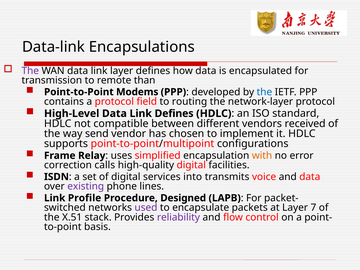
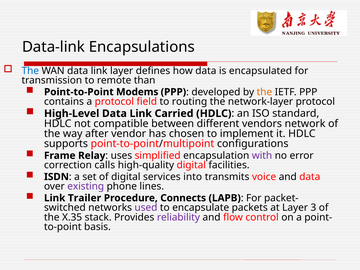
The colour: purple -> blue (30, 71)
the colour: blue -> orange (264, 92)
Link Defines: Defines -> Carried (174, 113)
received: received -> network (305, 124)
send: send -> after (97, 134)
with colour: orange -> purple (262, 156)
Profile: Profile -> Trailer (85, 198)
Designed: Designed -> Connects (183, 198)
7: 7 -> 3 (313, 208)
X.51: X.51 -> X.35 (72, 217)
